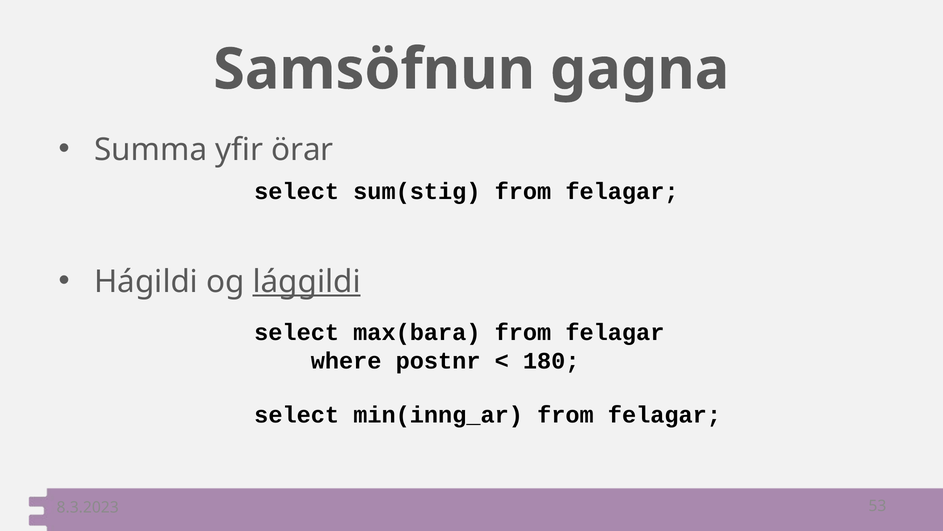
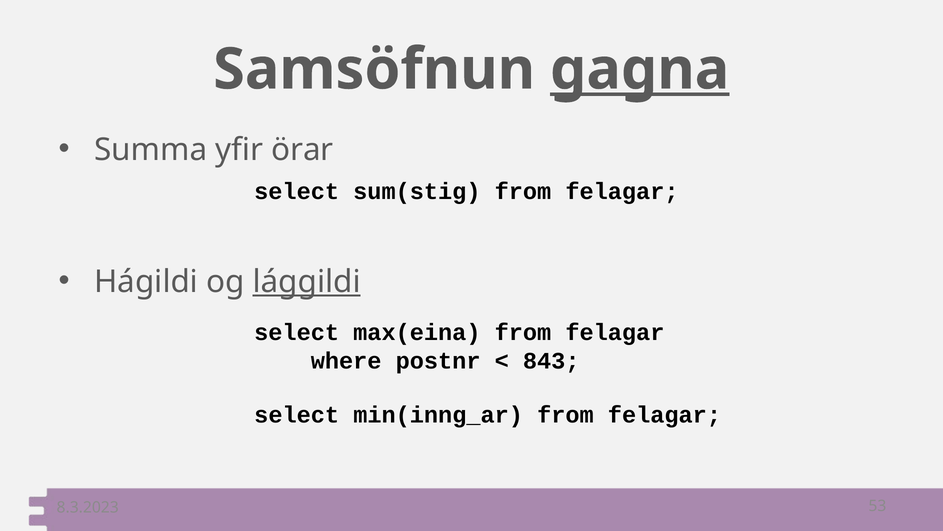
gagna underline: none -> present (640, 69)
max(bara: max(bara -> max(eina (417, 332)
180: 180 -> 843 (551, 360)
